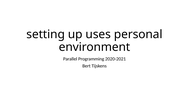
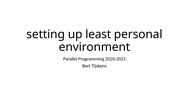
uses: uses -> least (98, 34)
